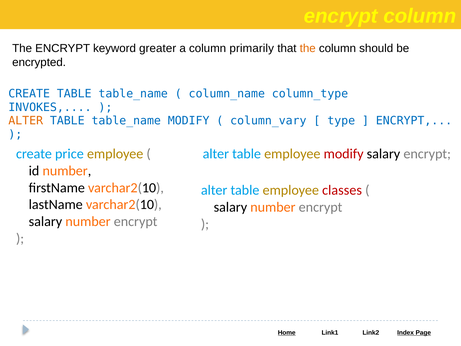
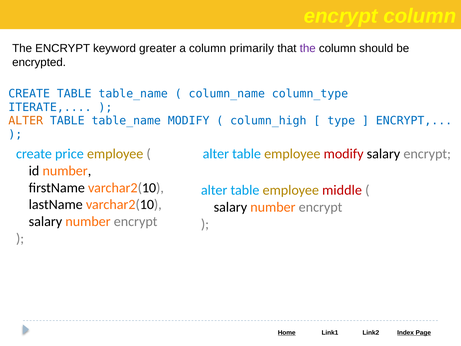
the colour: orange -> purple (308, 48)
INVOKES: INVOKES -> ITERATE (50, 107)
column_vary: column_vary -> column_high (268, 121)
classes: classes -> middle (342, 190)
